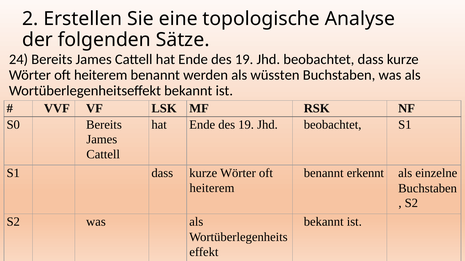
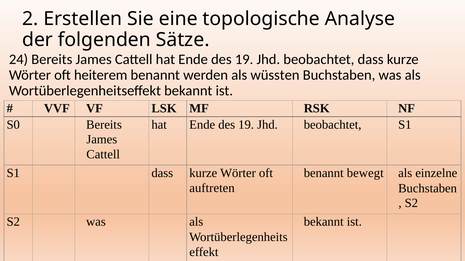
erkennt: erkennt -> bewegt (365, 173)
heiterem: heiterem -> auftreten (212, 188)
